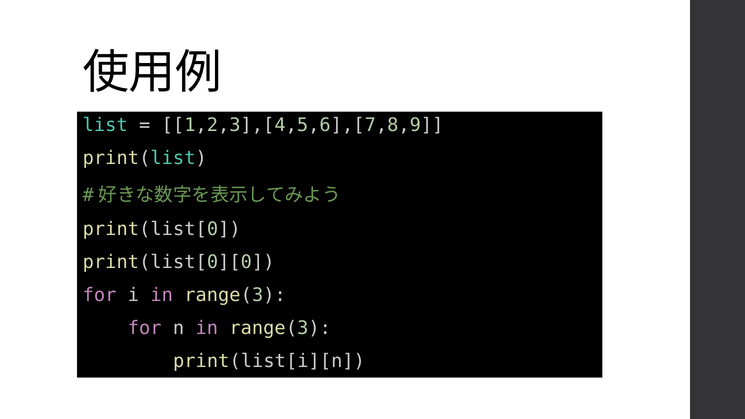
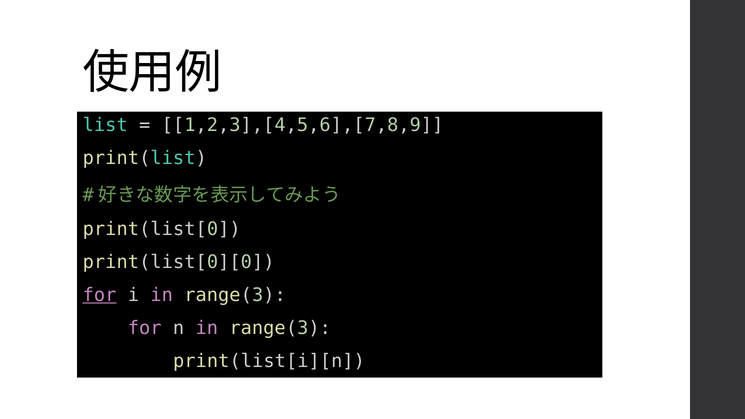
for underline: none -> present (100, 295)
